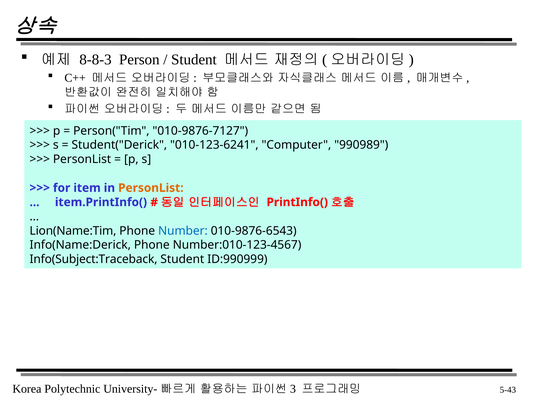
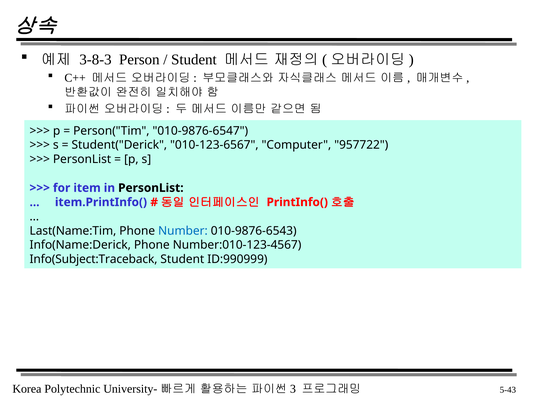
8-8-3: 8-8-3 -> 3-8-3 (95, 60)
010-9876-7127: 010-9876-7127 -> 010-9876-6547 (200, 131)
010-123-6241: 010-123-6241 -> 010-123-6567 (214, 145)
990989: 990989 -> 957722 (361, 145)
PersonList colour: orange -> black (151, 188)
Lion(Name:Tim: Lion(Name:Tim -> Last(Name:Tim (73, 231)
